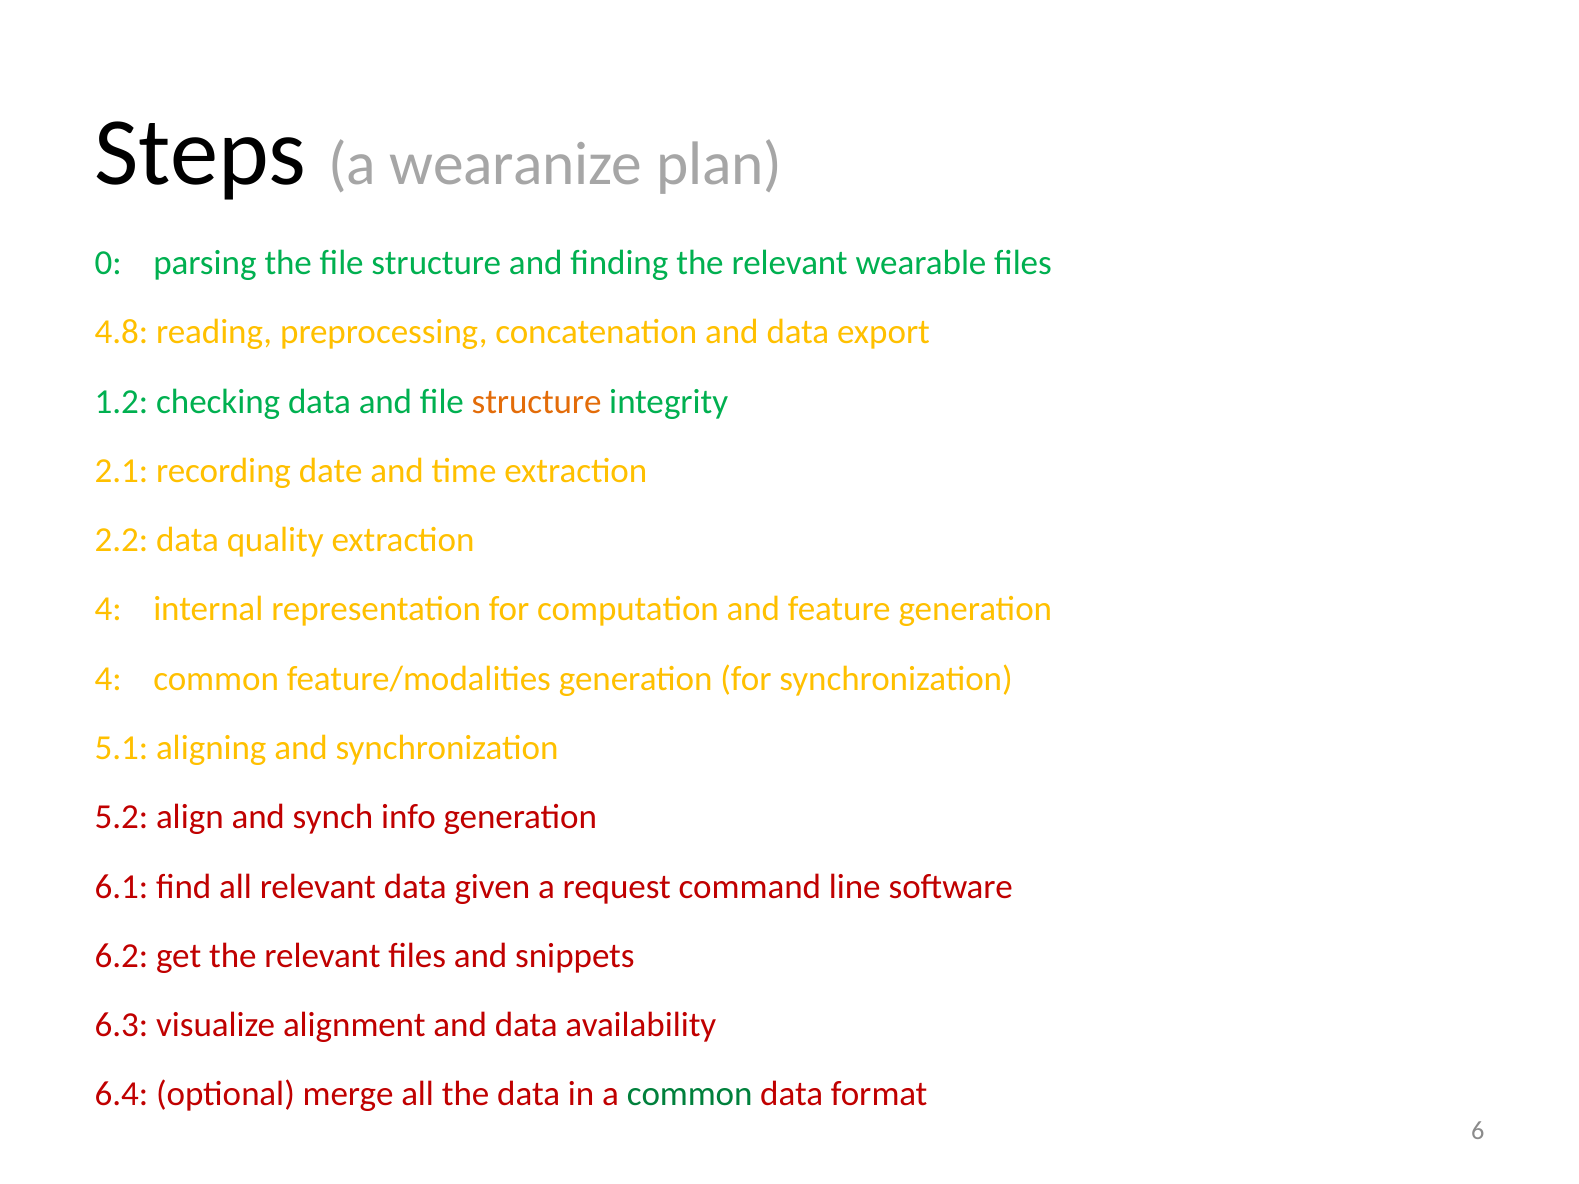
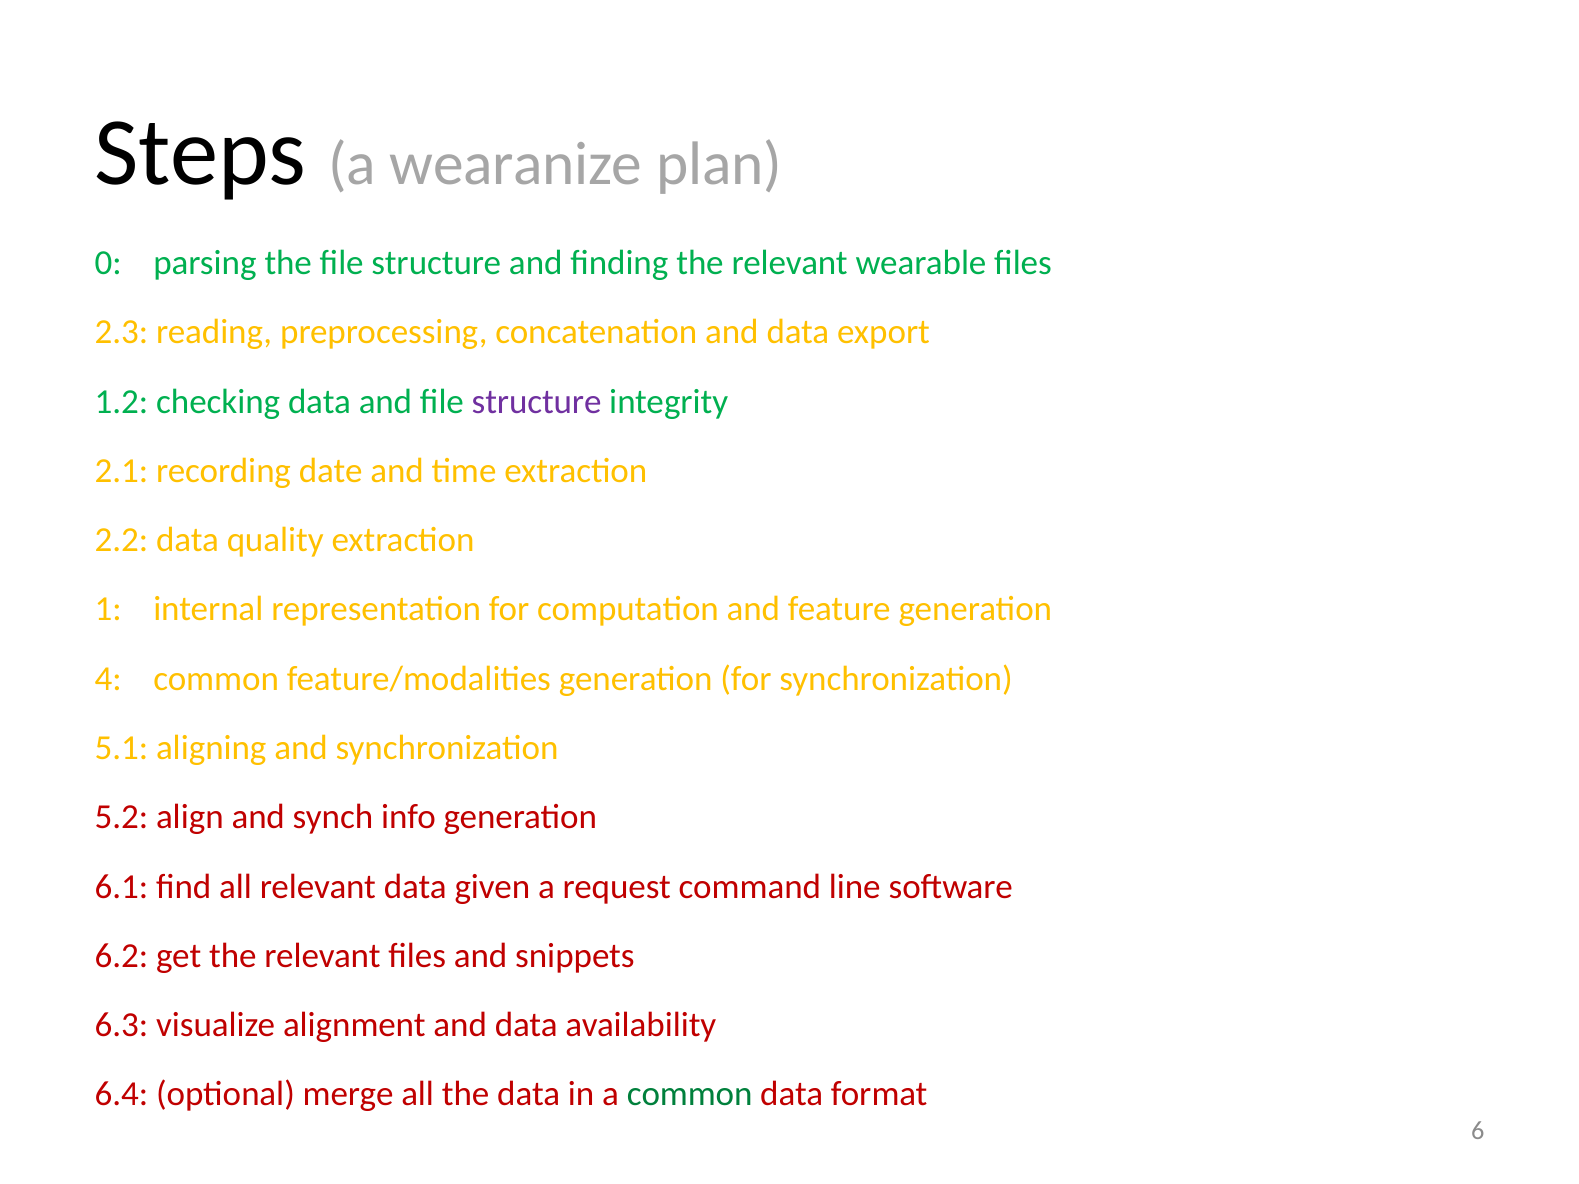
4.8: 4.8 -> 2.3 (121, 332)
structure colour: orange -> purple (537, 402)
4: 4 -> 1 (108, 609)
